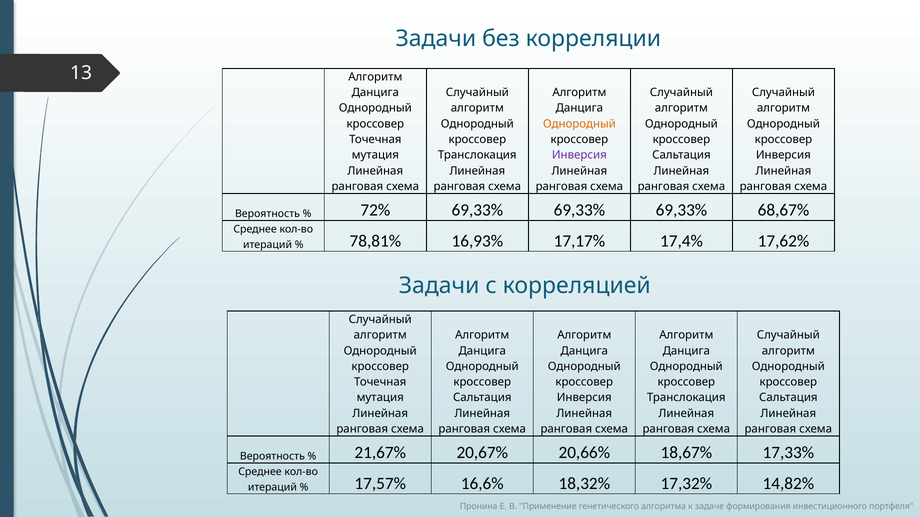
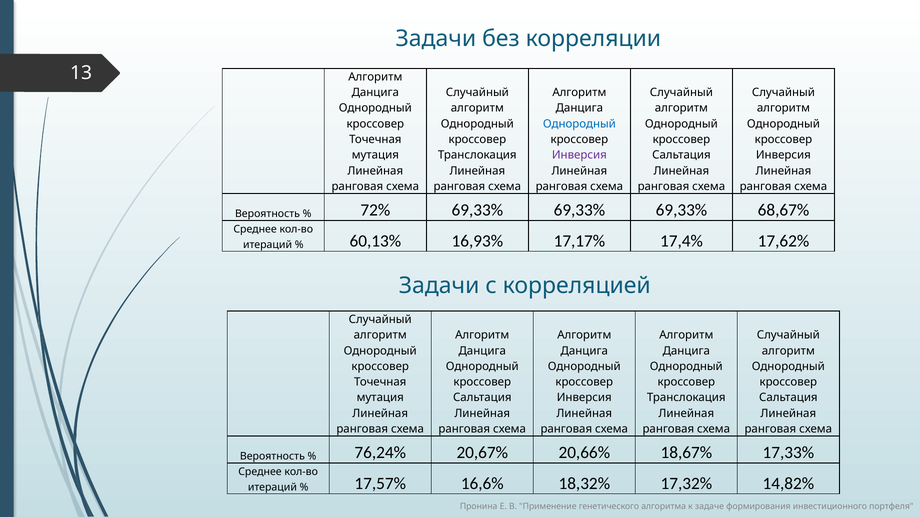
Однородный colour: orange -> blue (579, 124)
78,81%: 78,81% -> 60,13% (375, 241)
21,67%: 21,67% -> 76,24% (380, 453)
